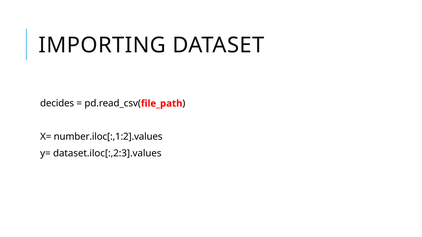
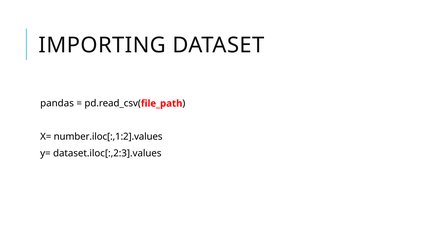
decides: decides -> pandas (57, 104)
